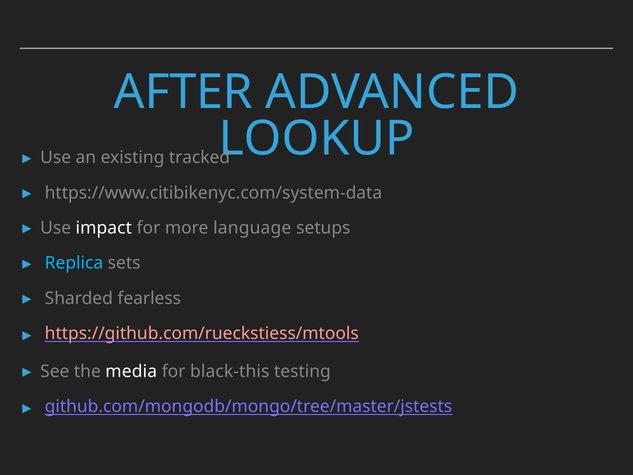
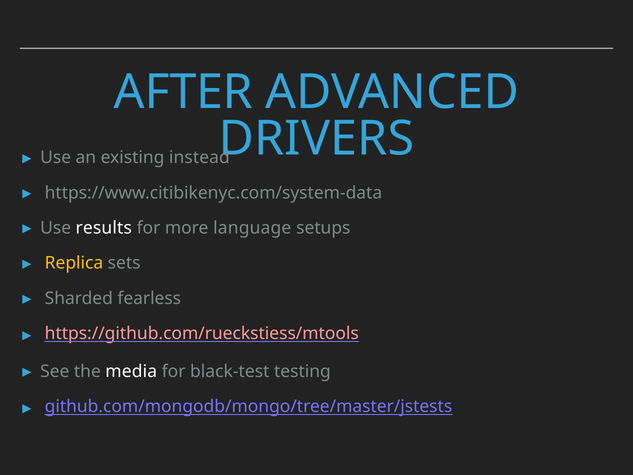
LOOKUP: LOOKUP -> DRIVERS (316, 139)
tracked: tracked -> instead (199, 158)
impact: impact -> results (104, 228)
Replica colour: light blue -> yellow (74, 263)
black-this: black-this -> black-test (230, 371)
